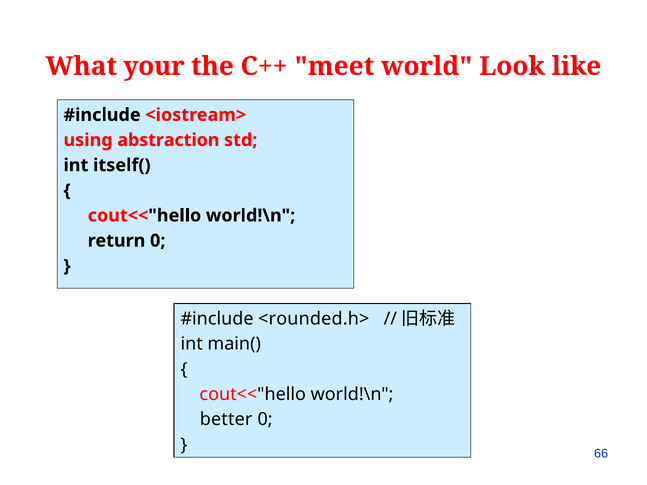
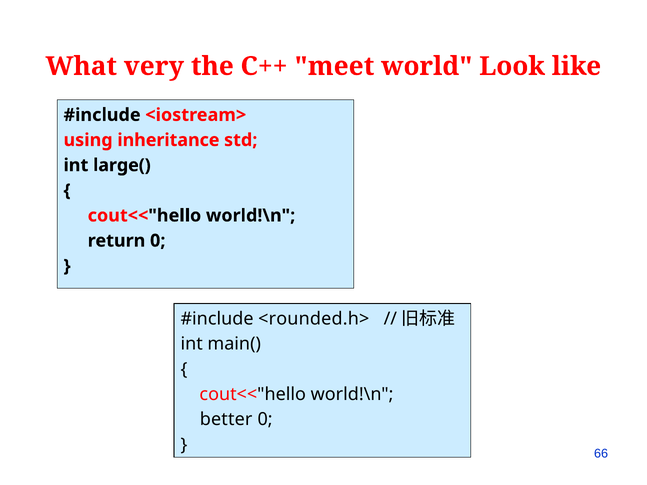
your: your -> very (154, 66)
abstraction: abstraction -> inheritance (168, 140)
itself(: itself( -> large( (122, 165)
